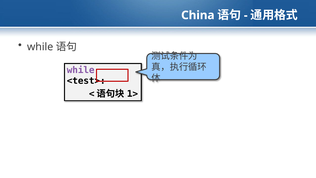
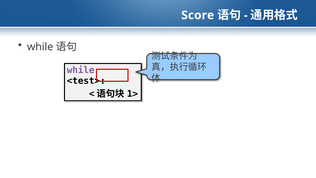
China: China -> Score (198, 15)
